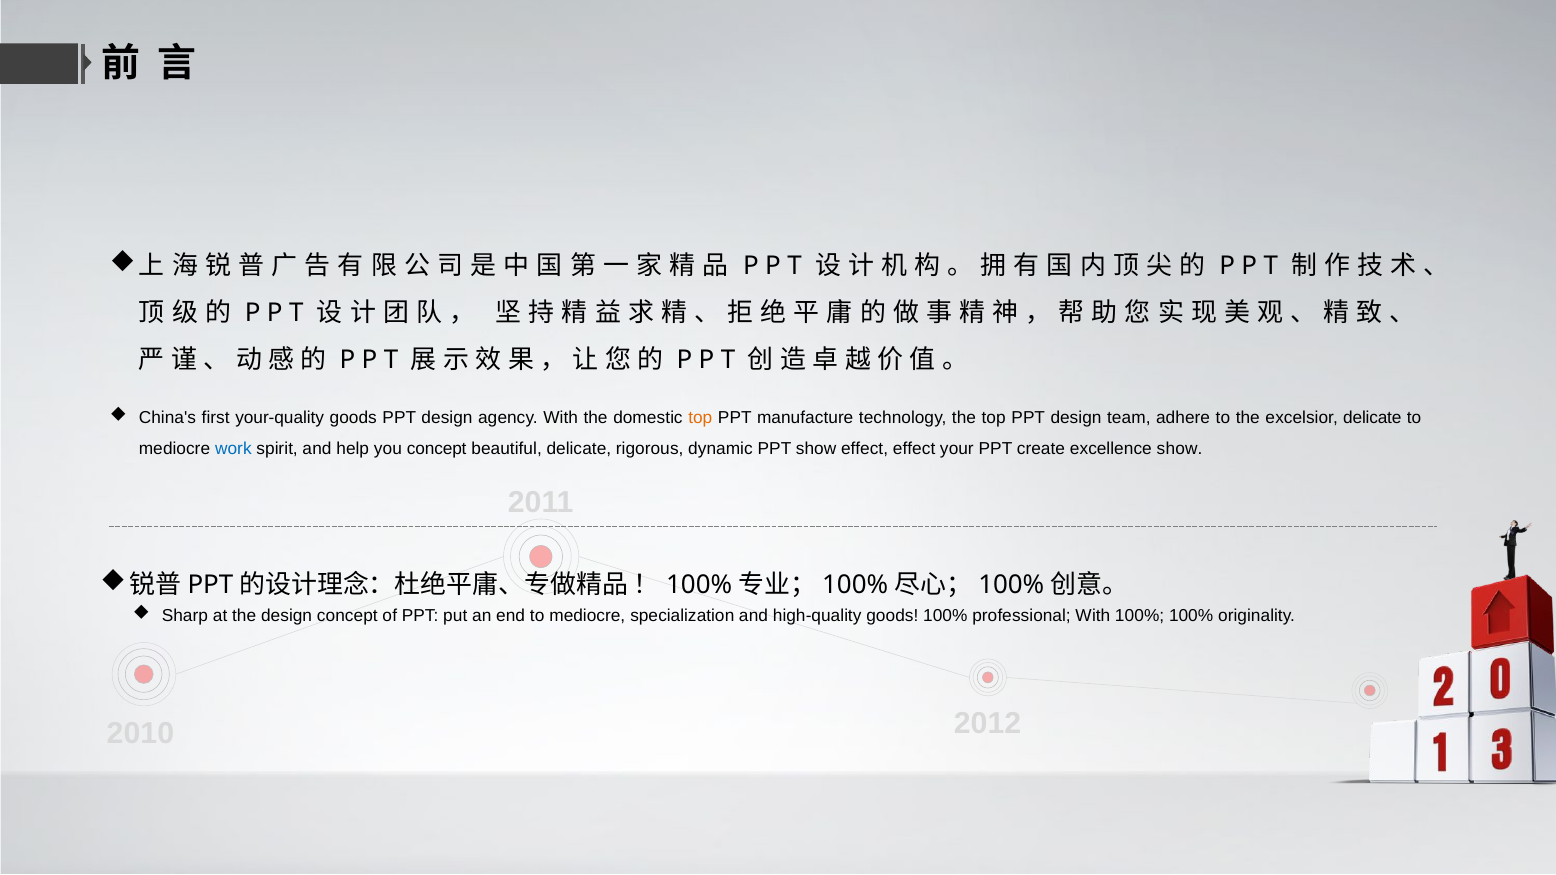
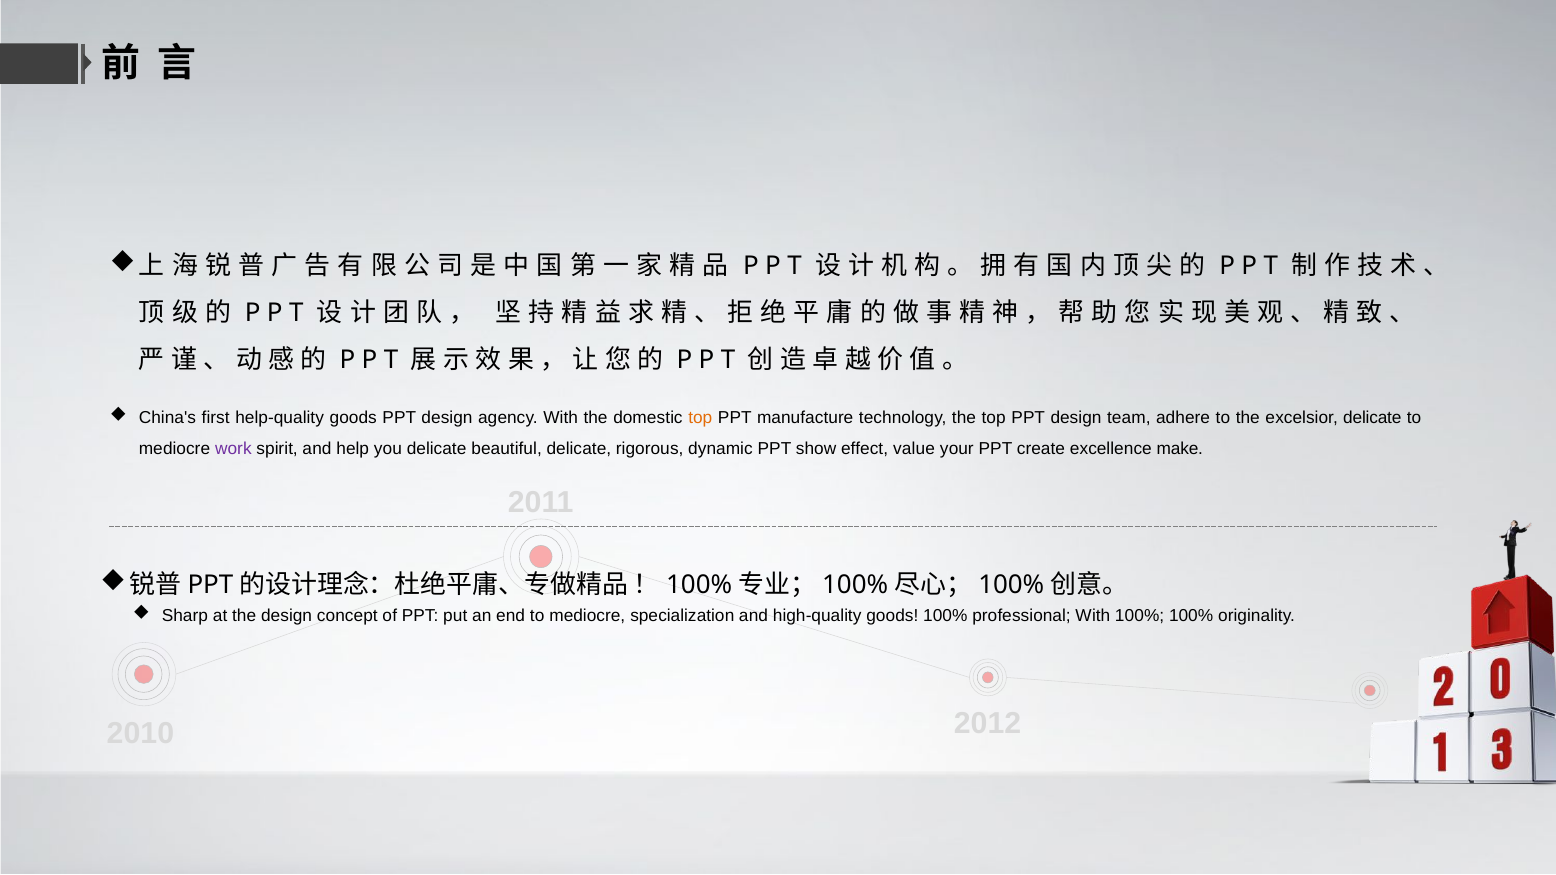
your-quality: your-quality -> help-quality (280, 418)
work colour: blue -> purple (233, 449)
you concept: concept -> delicate (437, 449)
effect effect: effect -> value (914, 449)
excellence show: show -> make (1180, 449)
